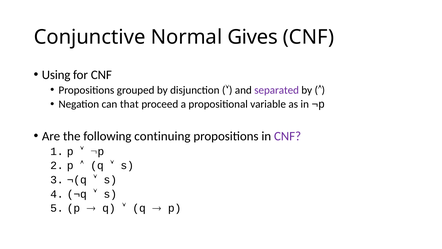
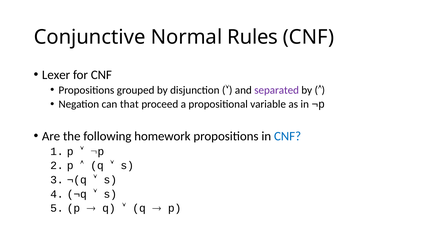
Gives: Gives -> Rules (253, 37)
Using: Using -> Lexer (56, 75)
continuing: continuing -> homework (162, 136)
CNF colour: purple -> blue (288, 136)
